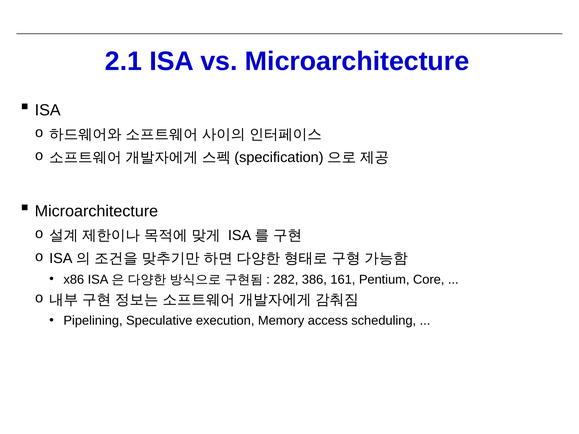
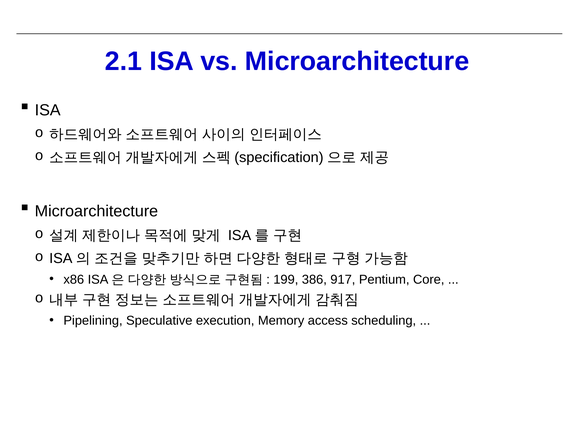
282: 282 -> 199 (286, 280)
161: 161 -> 917 (343, 280)
